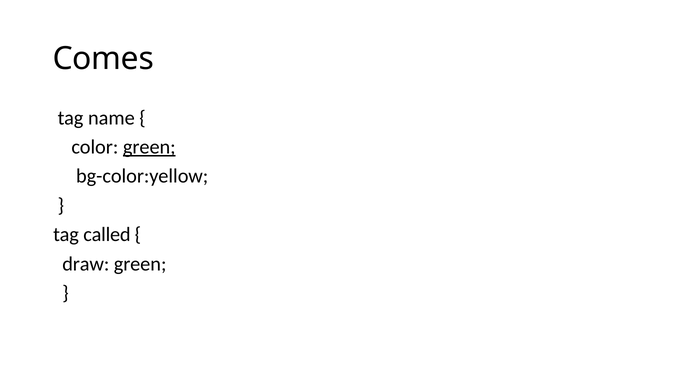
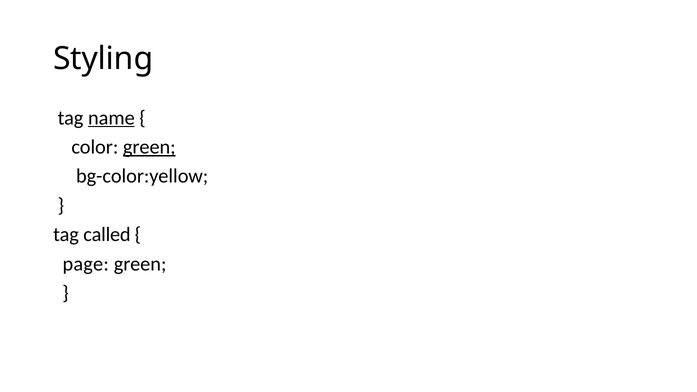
Comes: Comes -> Styling (103, 59)
name underline: none -> present (111, 118)
draw: draw -> page (86, 264)
